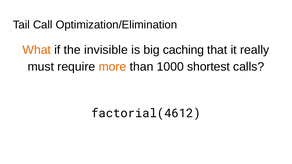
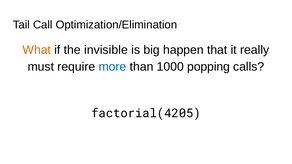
caching: caching -> happen (183, 50)
more colour: orange -> blue (112, 67)
shortest: shortest -> popping (209, 67)
factorial(4612: factorial(4612 -> factorial(4205 (146, 113)
